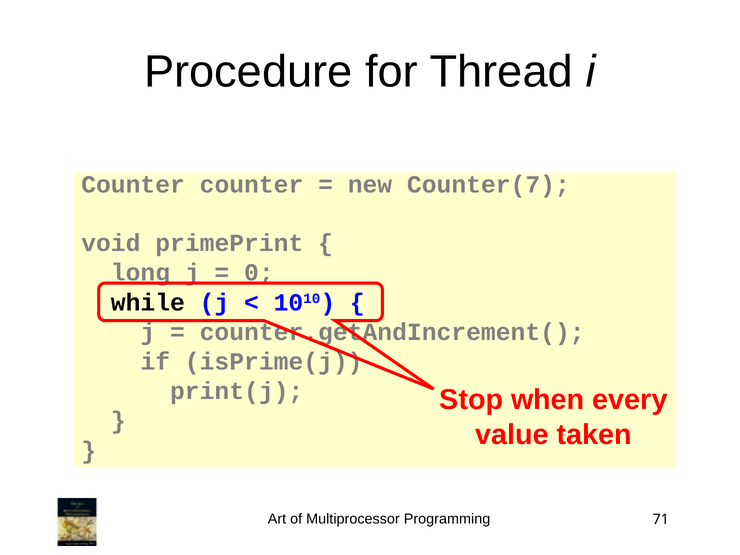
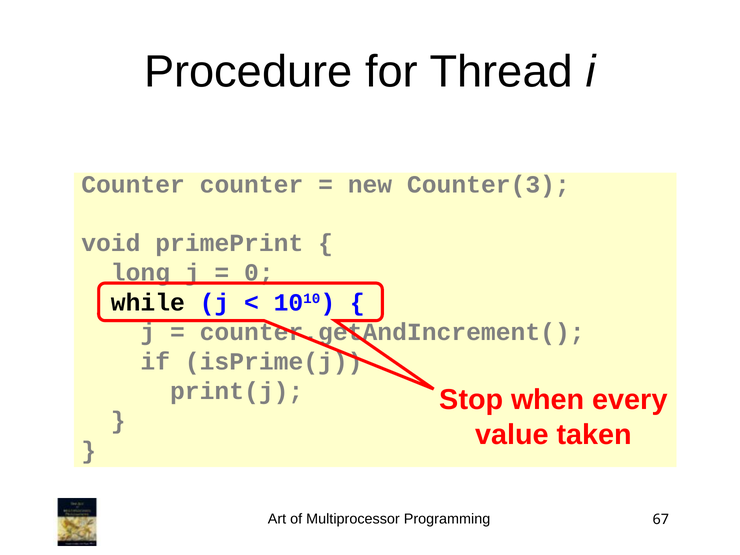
Counter(7: Counter(7 -> Counter(3 (488, 185)
71: 71 -> 67 (661, 519)
